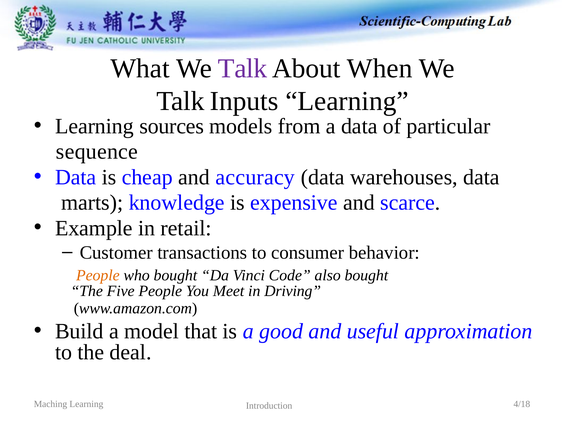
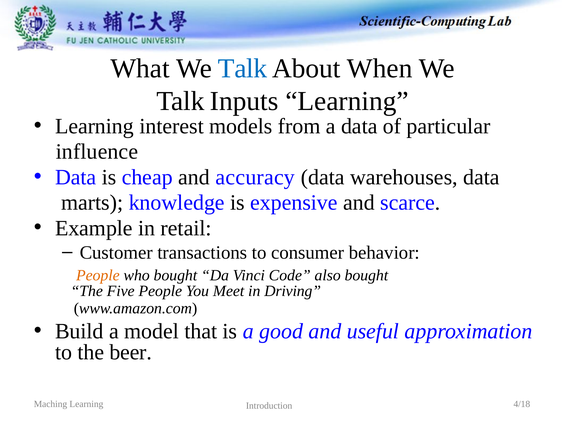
Talk colour: purple -> blue (243, 68)
sources: sources -> interest (172, 126)
sequence: sequence -> influence (97, 152)
deal: deal -> beer (131, 352)
